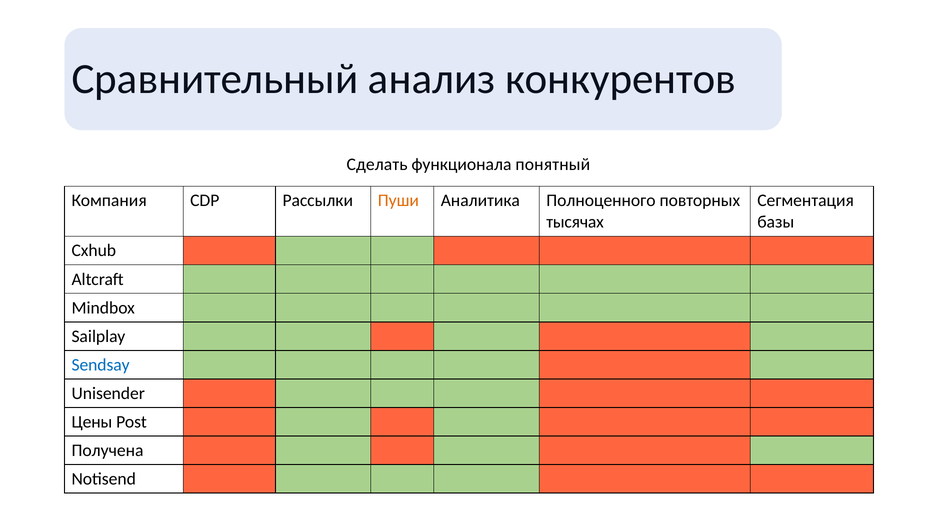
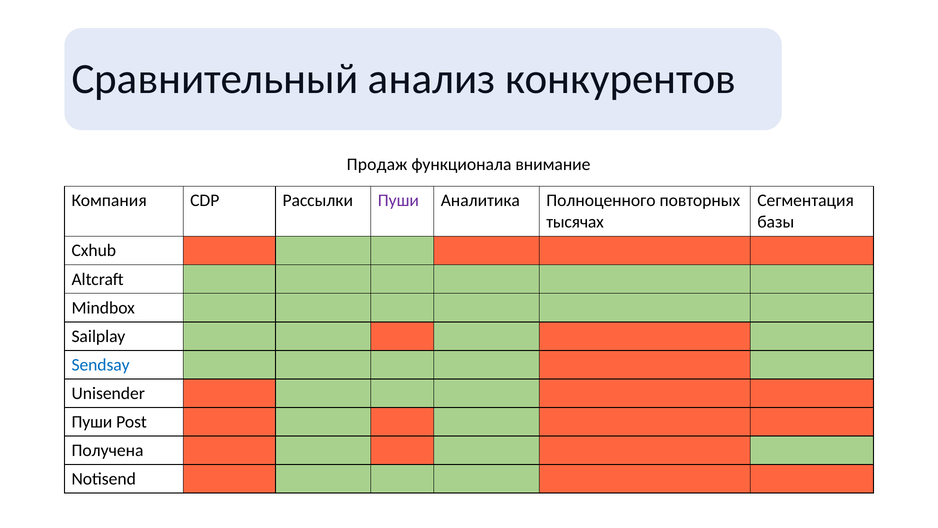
Сделать: Сделать -> Продаж (377, 165)
понятный: понятный -> внимание (553, 165)
Пуши colour: orange -> purple (398, 201)
Цены: Цены -> Пуши (92, 422)
